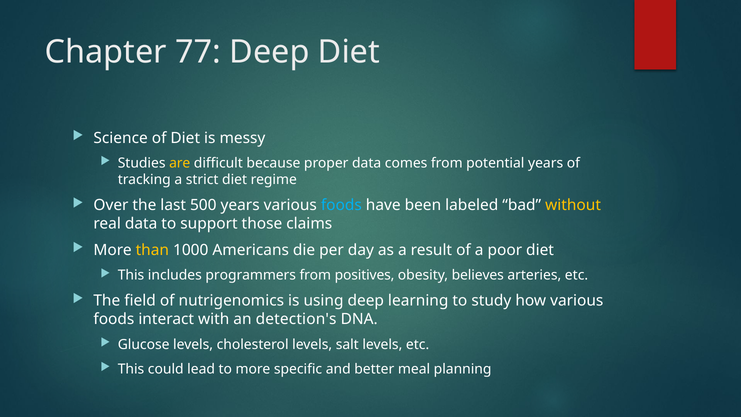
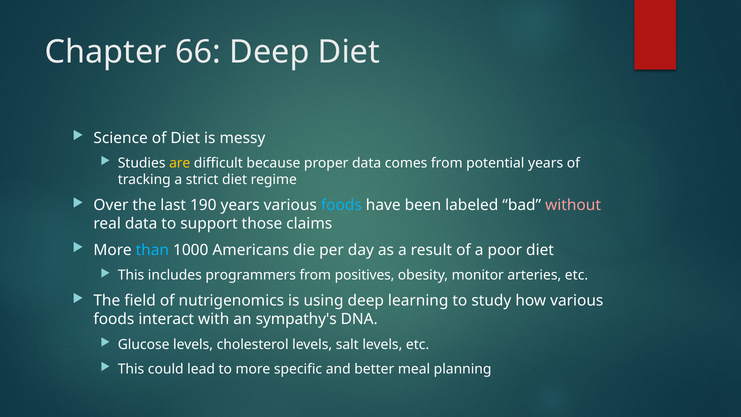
77: 77 -> 66 (198, 52)
500: 500 -> 190 (203, 205)
without colour: yellow -> pink (573, 205)
than colour: yellow -> light blue (152, 250)
believes: believes -> monitor (478, 275)
detection's: detection's -> sympathy's (296, 319)
